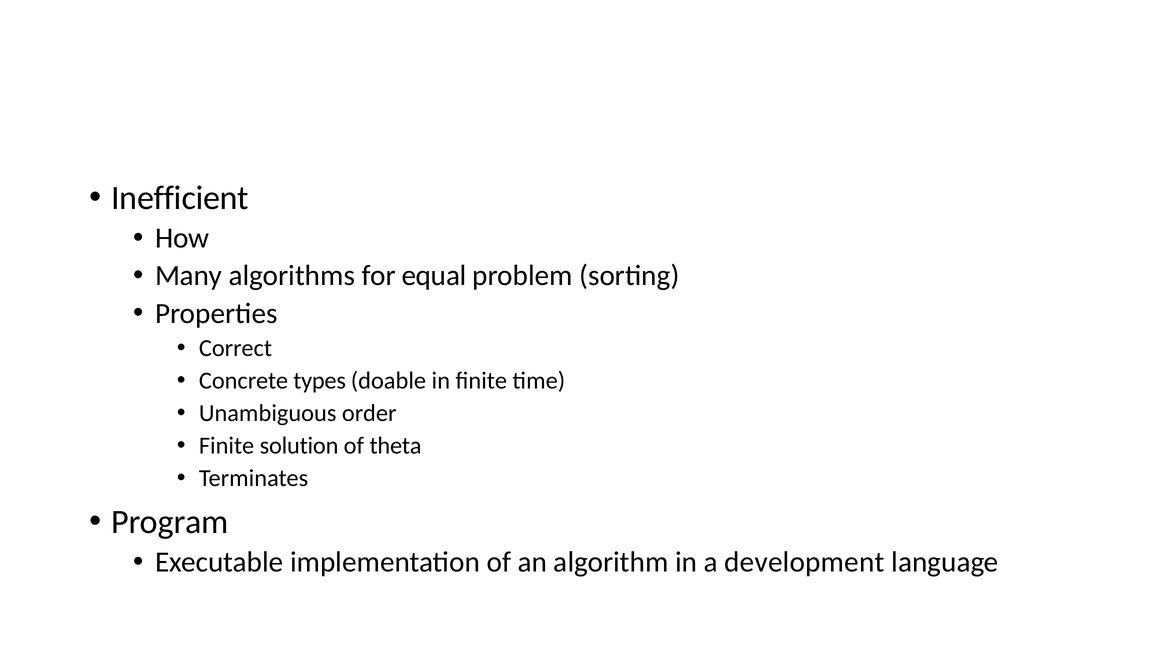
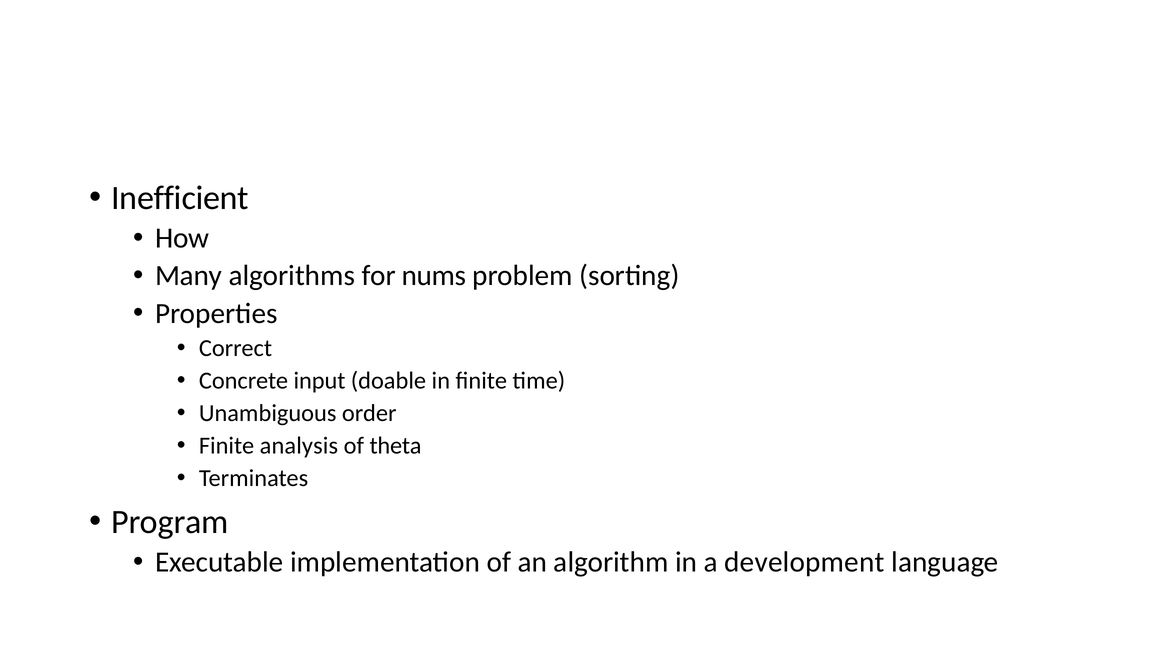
equal: equal -> nums (434, 276)
types: types -> input (320, 381)
solution: solution -> analysis (299, 446)
